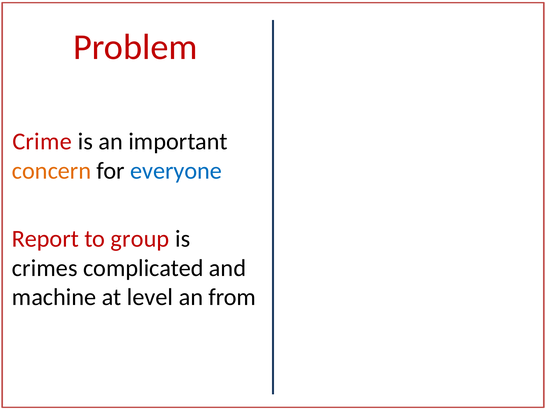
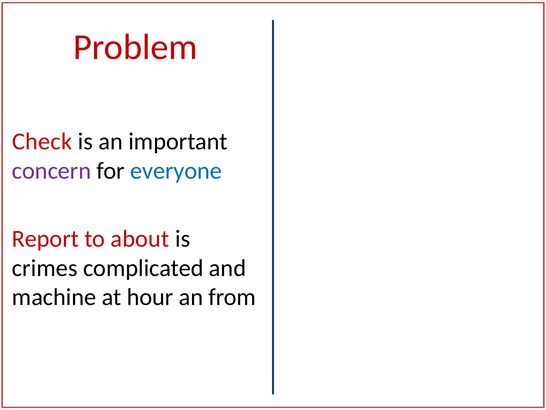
Crime: Crime -> Check (42, 141)
concern colour: orange -> purple (52, 171)
group: group -> about (140, 239)
level: level -> hour (150, 297)
